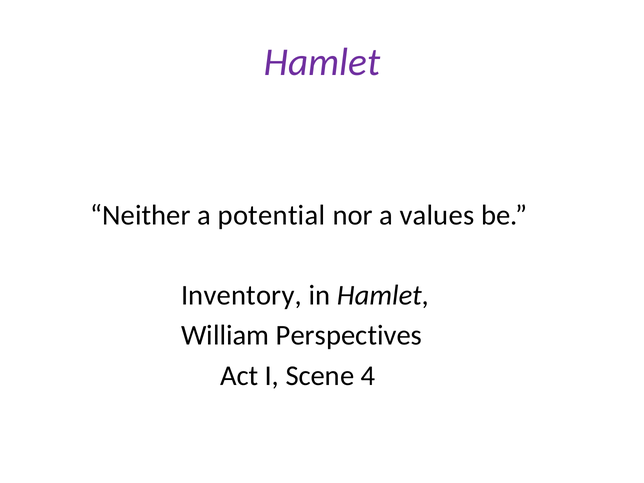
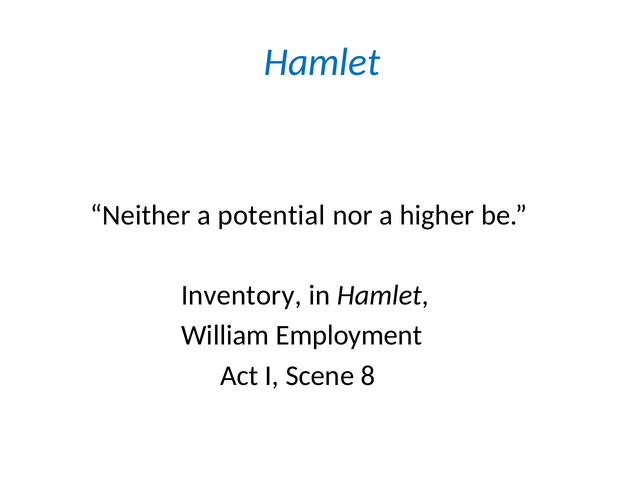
Hamlet colour: purple -> blue (322, 62)
values: values -> higher (437, 215)
Perspectives: Perspectives -> Employment (349, 336)
4: 4 -> 8 (368, 376)
